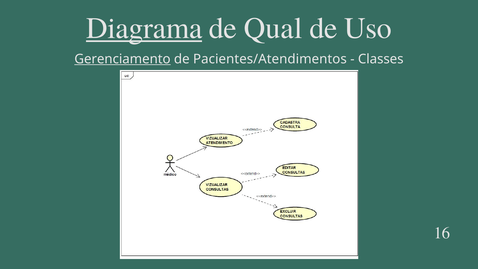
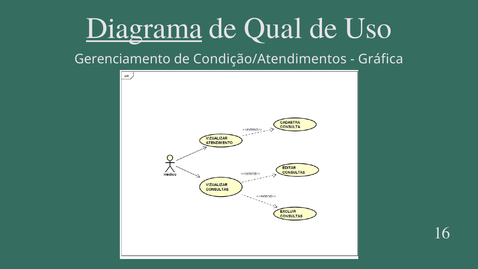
Gerenciamento underline: present -> none (122, 59)
Pacientes/Atendimentos: Pacientes/Atendimentos -> Condição/Atendimentos (270, 59)
Classes: Classes -> Gráfica (381, 59)
